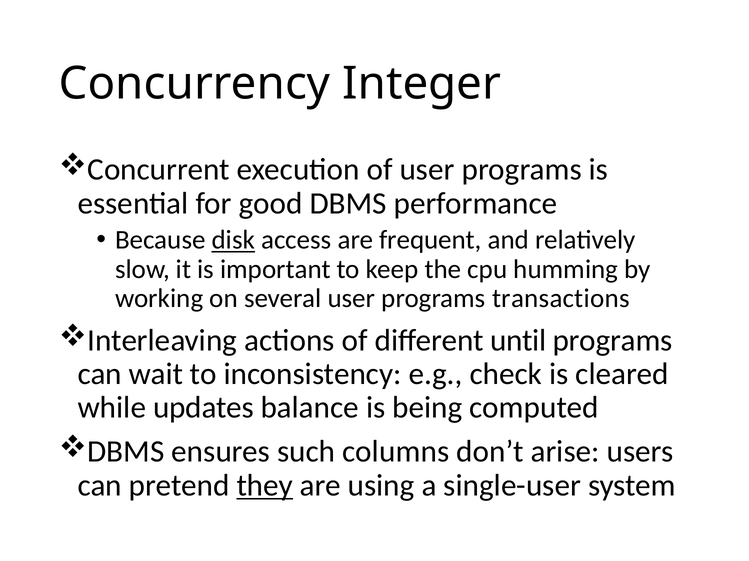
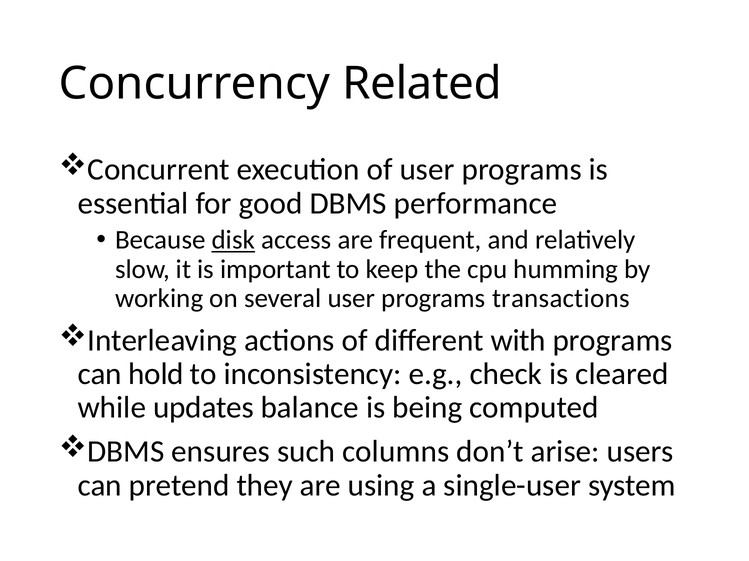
Integer: Integer -> Related (422, 84)
until: until -> with (518, 341)
wait: wait -> hold (156, 374)
they underline: present -> none (265, 486)
